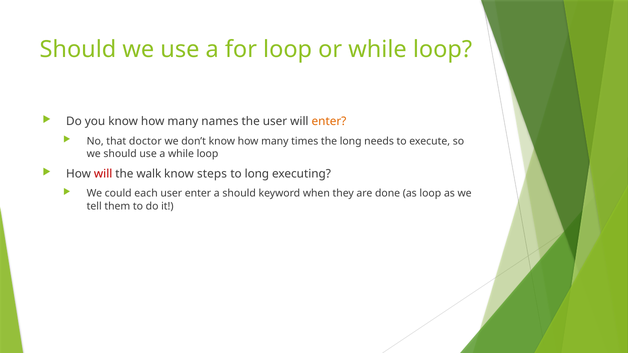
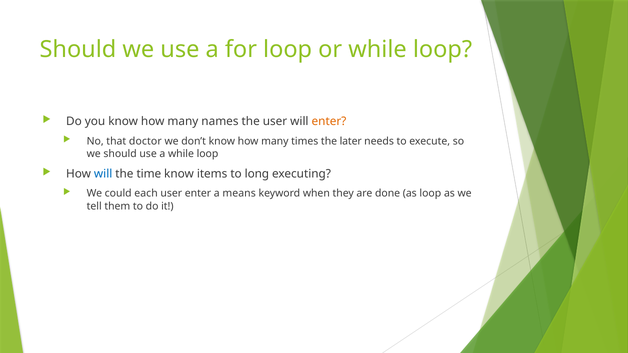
the long: long -> later (351, 141)
will colour: red -> blue (103, 174)
walk: walk -> time (149, 174)
steps: steps -> items (212, 174)
a should: should -> means (239, 194)
